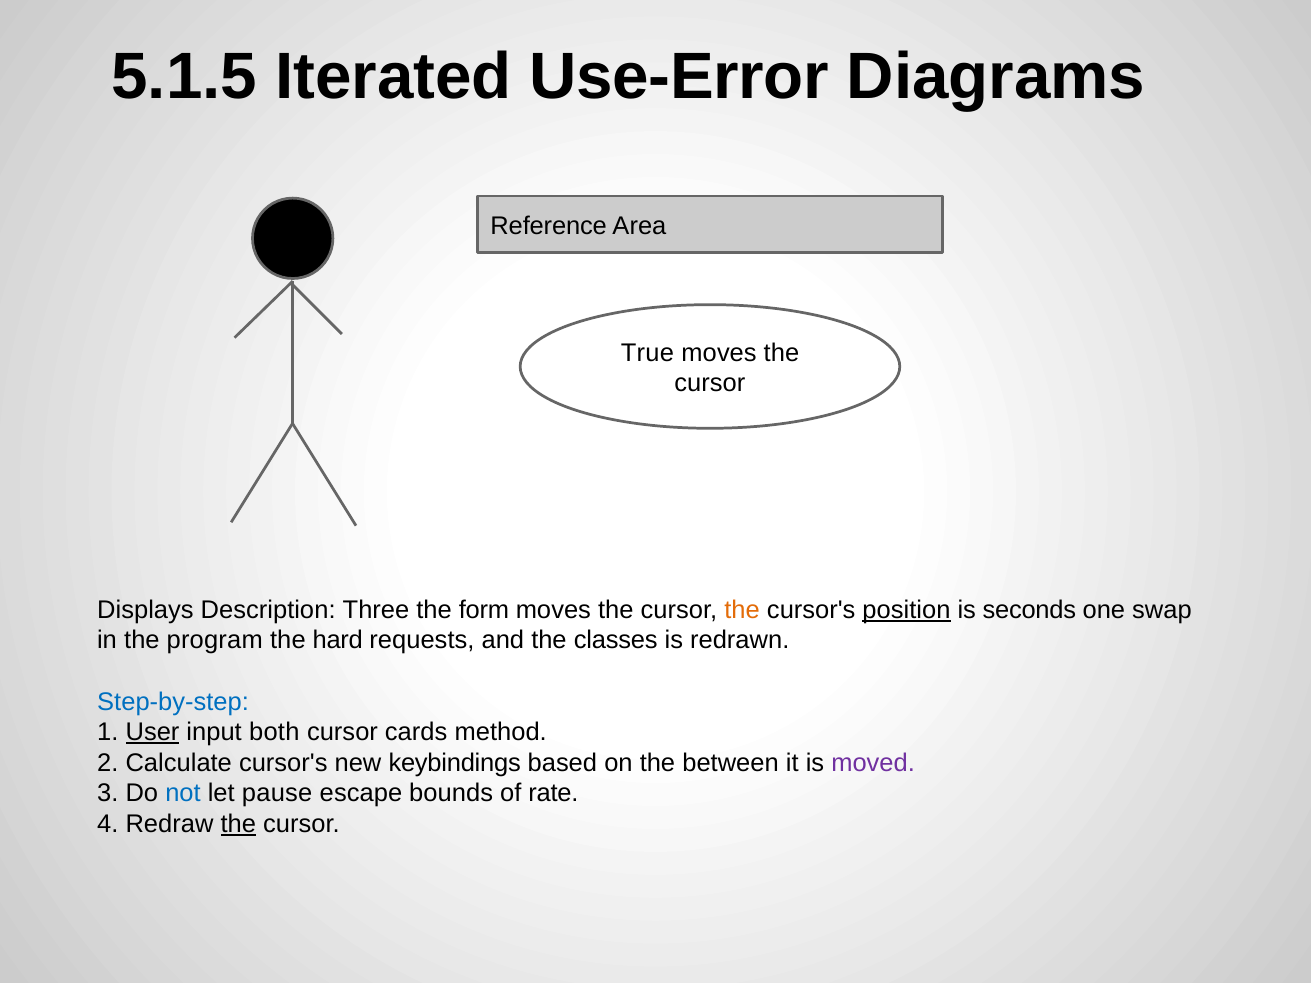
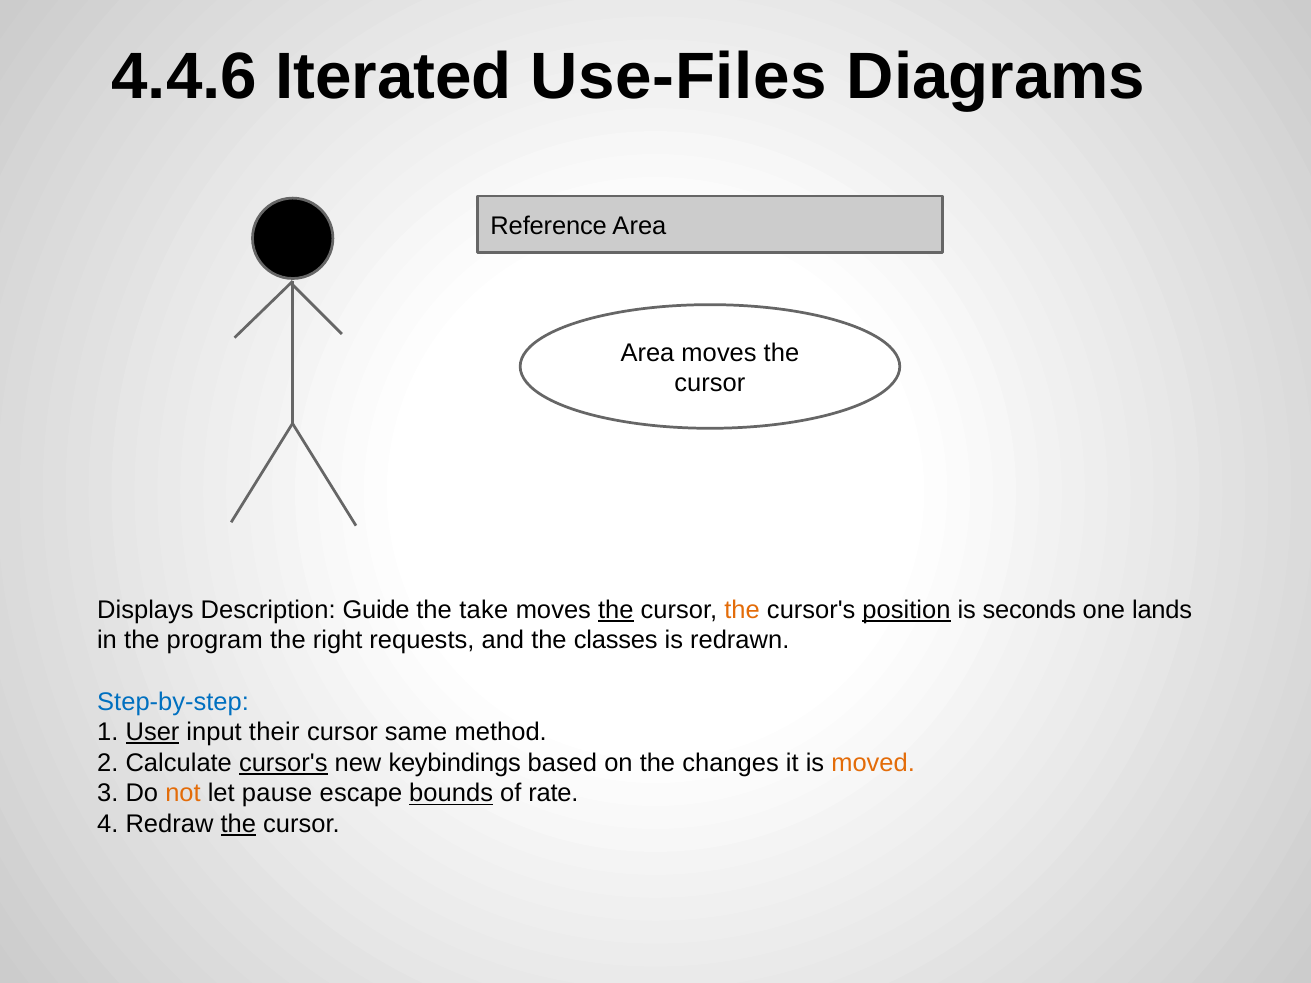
5.1.5: 5.1.5 -> 4.4.6 (184, 77)
Use-Error: Use-Error -> Use-Files (679, 77)
True: True -> Area (647, 353)
Three: Three -> Guide (376, 610)
form: form -> take (484, 610)
the underline: none -> present (616, 610)
swap: swap -> lands (1162, 610)
hard: hard -> right (338, 641)
both: both -> their (274, 732)
cards: cards -> same (416, 732)
cursor's underline: none -> present (283, 763)
between: between -> changes (731, 763)
moved colour: purple -> orange (873, 763)
not colour: blue -> orange (183, 794)
bounds underline: none -> present (451, 794)
